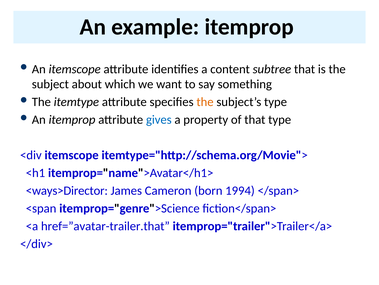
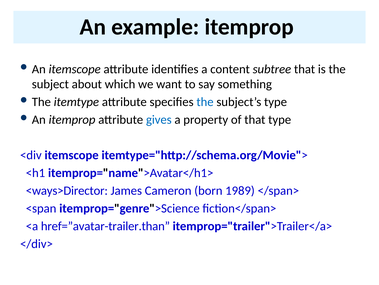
the colour: orange -> blue (205, 102)
1994: 1994 -> 1989 (240, 190)
href=”avatar-trailer.that: href=”avatar-trailer.that -> href=”avatar-trailer.than (105, 226)
